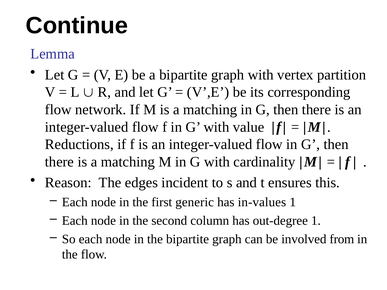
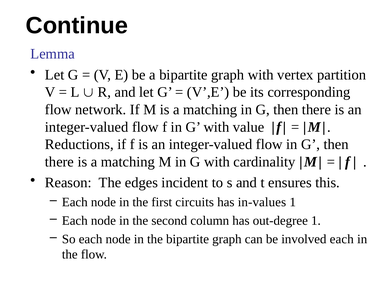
generic: generic -> circuits (195, 202)
involved from: from -> each (342, 239)
